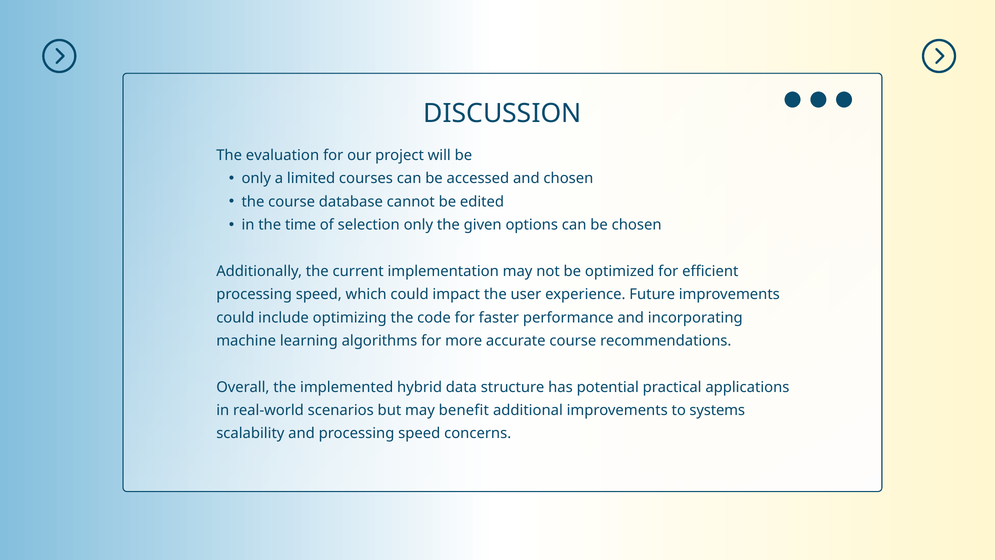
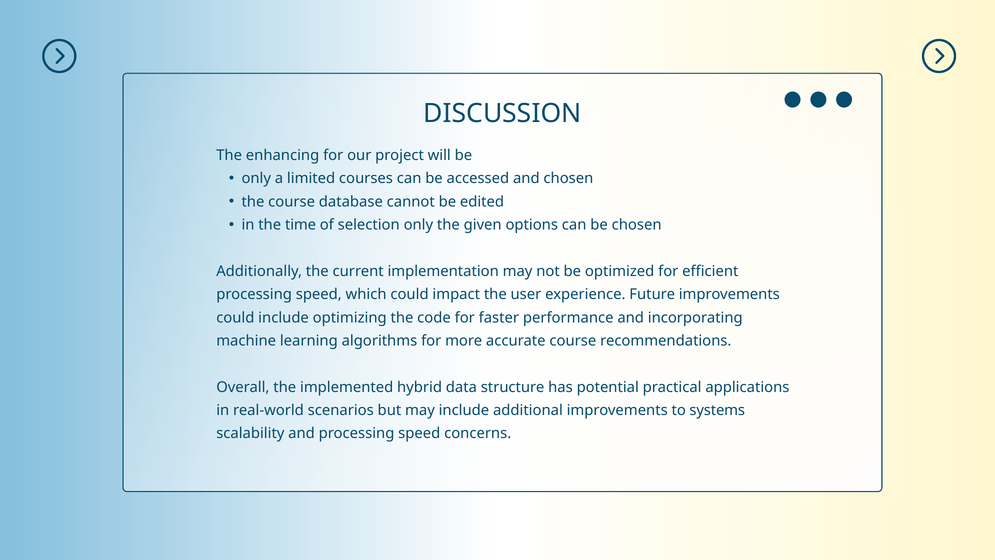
evaluation: evaluation -> enhancing (283, 155)
may benefit: benefit -> include (464, 410)
